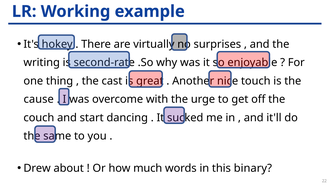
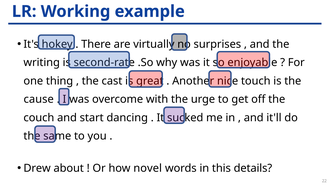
much: much -> novel (148, 168)
binary: binary -> details (253, 168)
